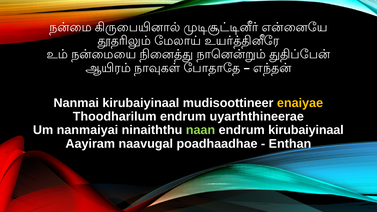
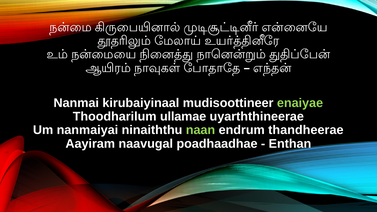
enaiyae colour: yellow -> light green (300, 103)
Thoodharilum endrum: endrum -> ullamae (183, 116)
endrum kirubaiyinaal: kirubaiyinaal -> thandheerae (306, 130)
